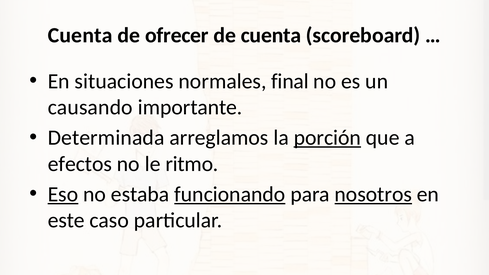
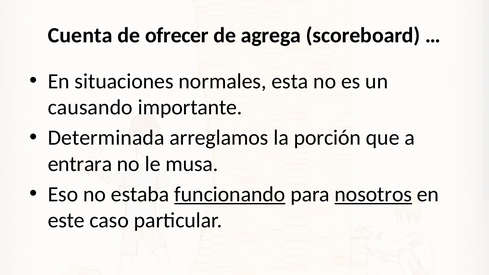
de cuenta: cuenta -> agrega (271, 35)
final: final -> esta (290, 81)
porción underline: present -> none (327, 138)
efectos: efectos -> entrara (80, 164)
ritmo: ritmo -> musa (192, 164)
Eso underline: present -> none (63, 194)
